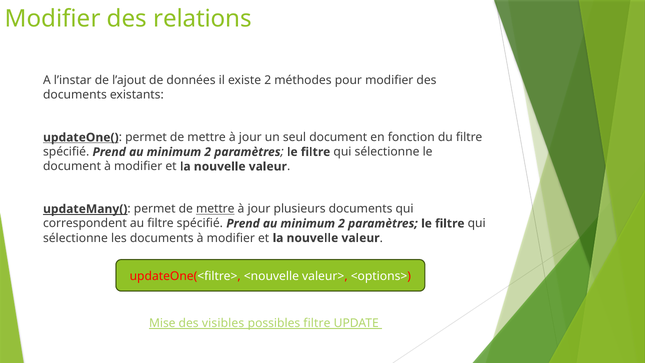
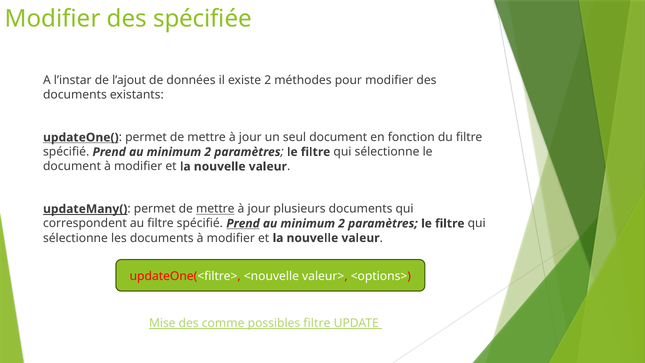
relations: relations -> spécifiée (202, 19)
Prend underline: none -> present (243, 223)
visibles: visibles -> comme (223, 323)
